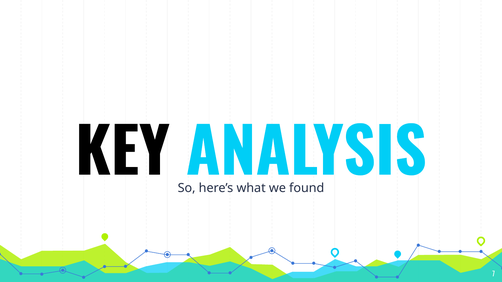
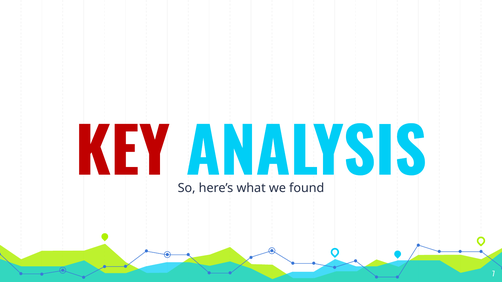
KEY colour: black -> red (123, 154)
